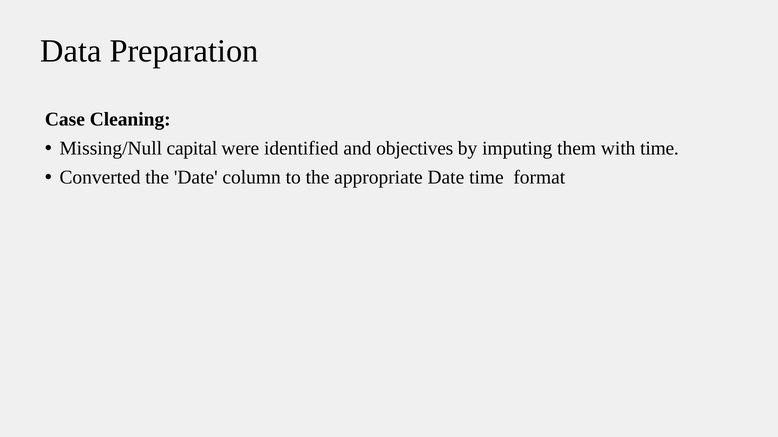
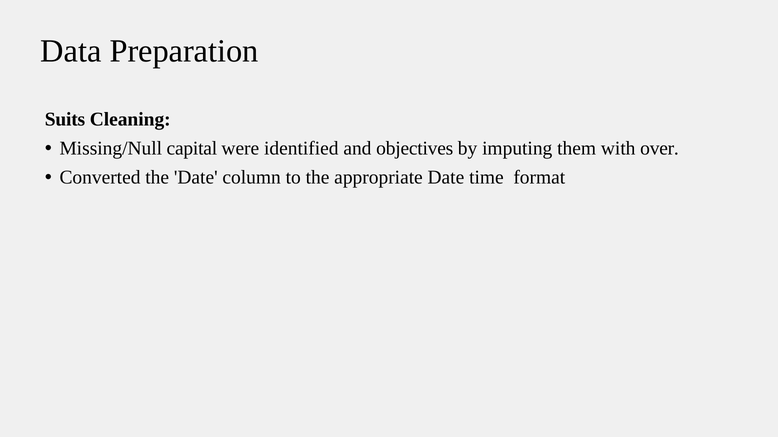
Case: Case -> Suits (65, 120)
with time: time -> over (660, 149)
